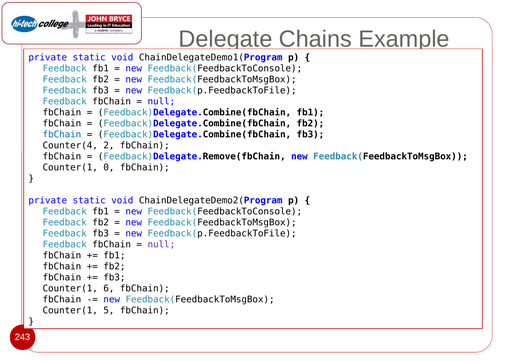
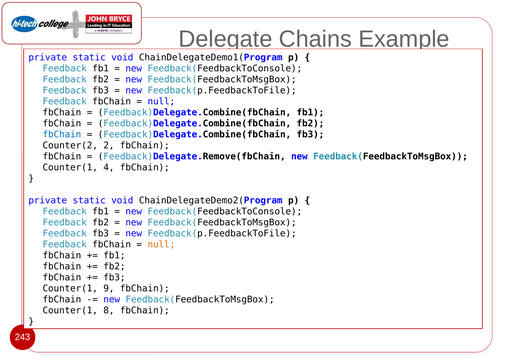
Counter(4: Counter(4 -> Counter(2 (70, 146)
0: 0 -> 4 (109, 168)
null colour: purple -> orange (161, 245)
6: 6 -> 9 (109, 289)
5: 5 -> 8 (109, 311)
